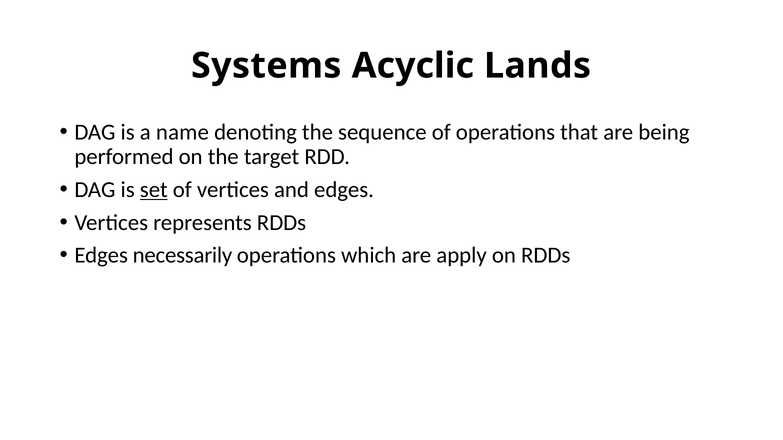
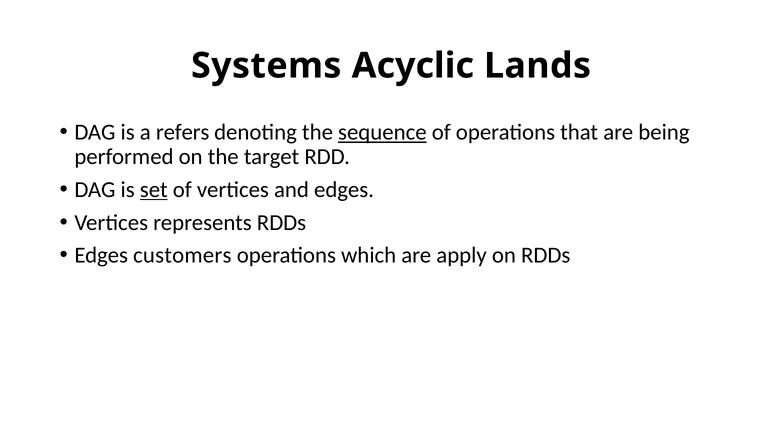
name: name -> refers (183, 132)
sequence underline: none -> present (382, 132)
necessarily: necessarily -> customers (182, 256)
